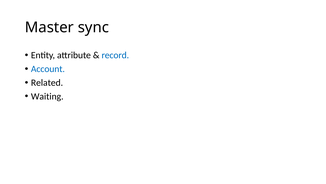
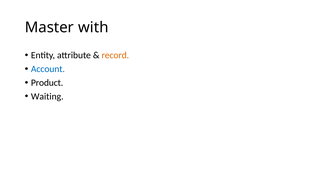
sync: sync -> with (93, 27)
record colour: blue -> orange (115, 55)
Related: Related -> Product (47, 82)
